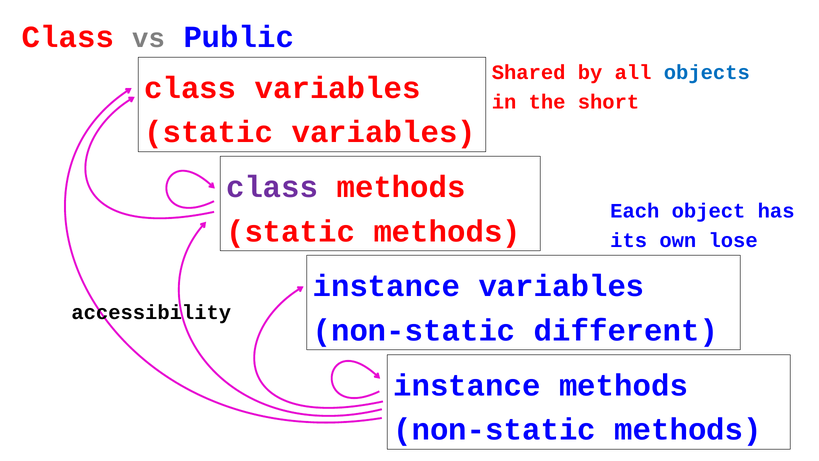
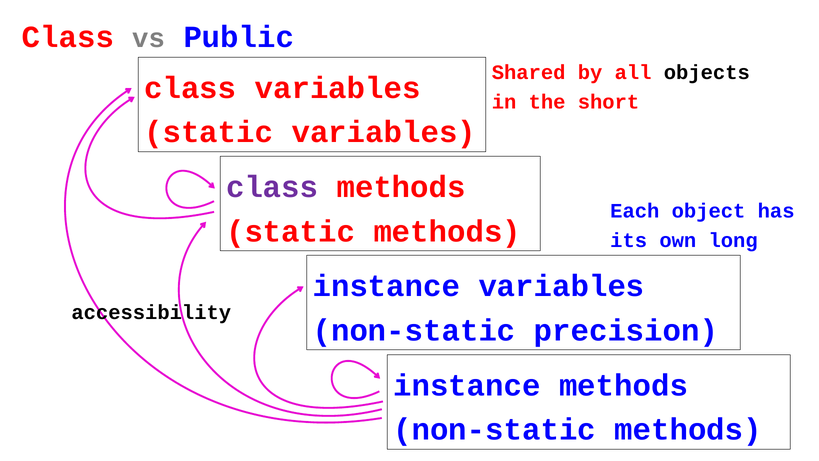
objects colour: blue -> black (707, 72)
lose: lose -> long (733, 240)
different: different -> precision (626, 330)
